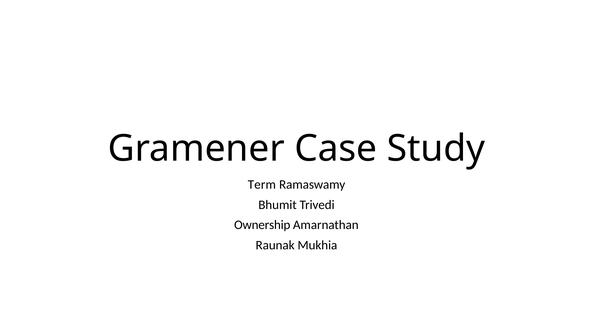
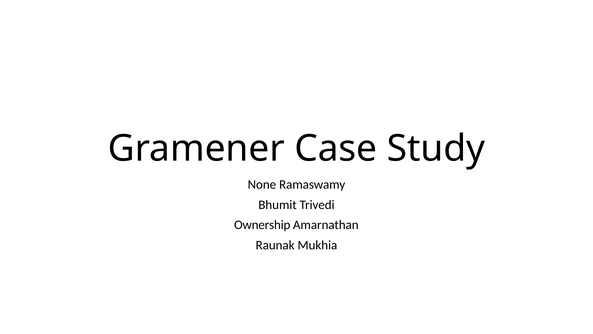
Term: Term -> None (262, 184)
